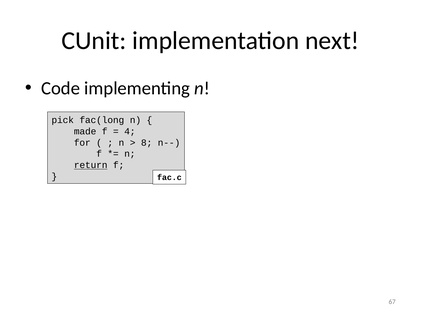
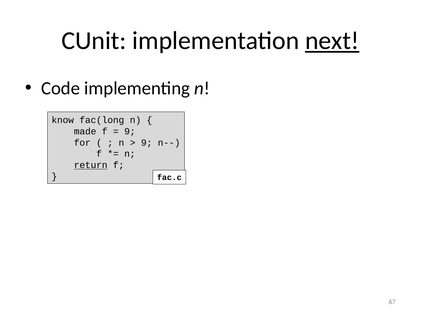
next underline: none -> present (332, 41)
pick: pick -> know (63, 120)
4: 4 -> 9 (130, 131)
8: 8 -> 9 (147, 143)
